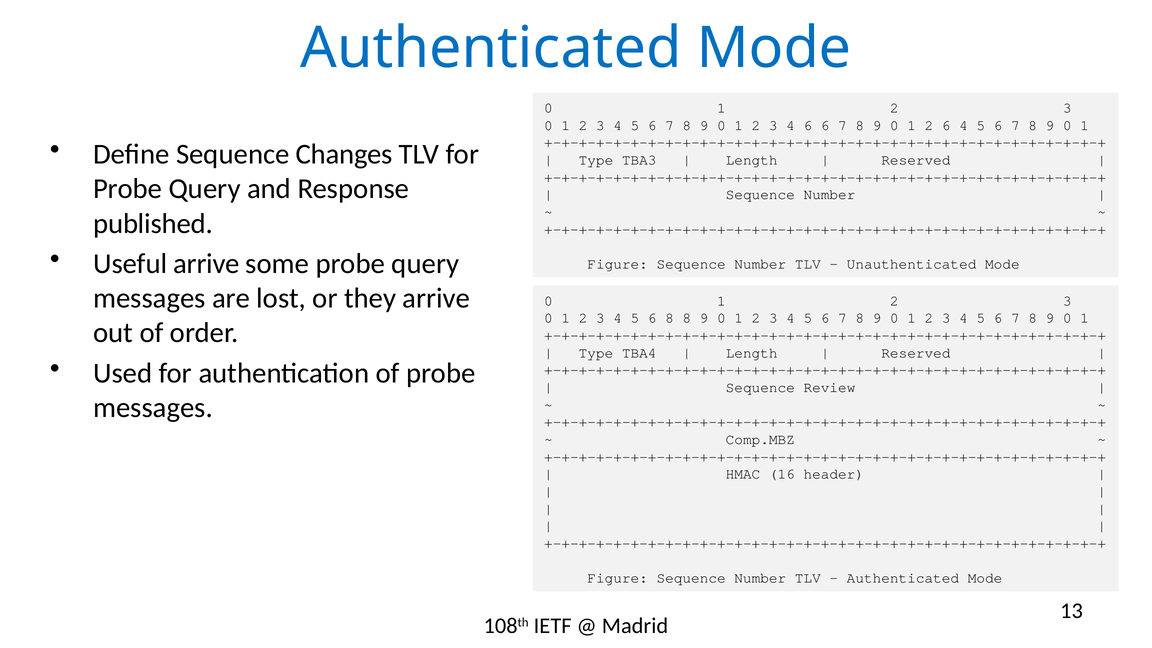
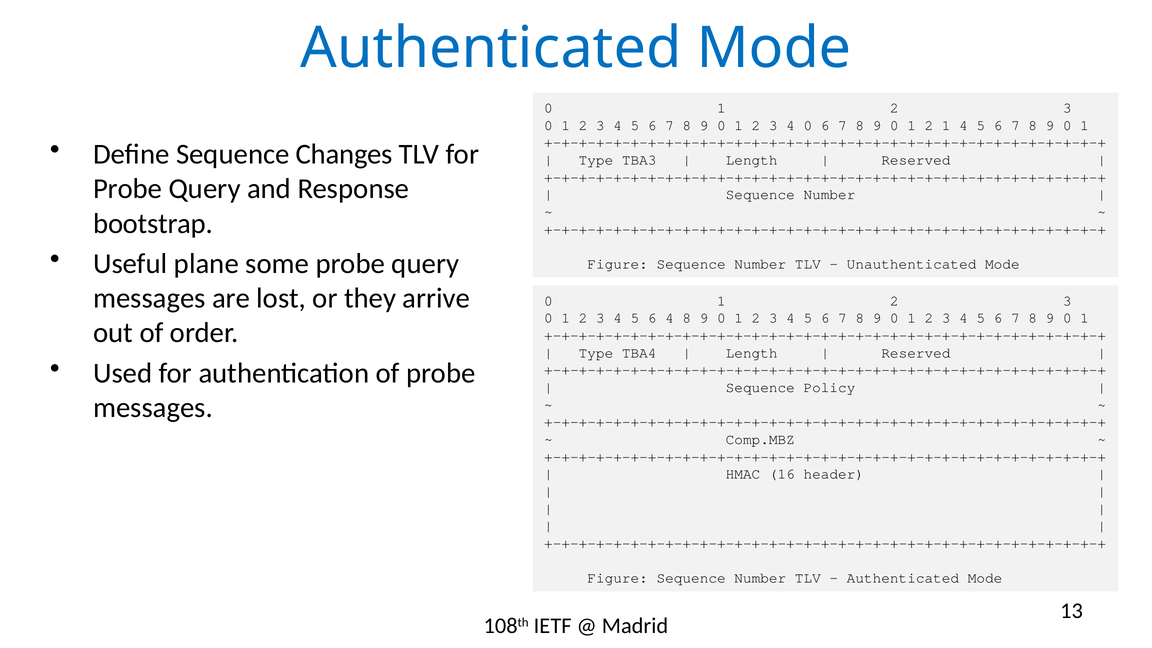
4 6: 6 -> 0 (808, 125)
2 6: 6 -> 1 (946, 125)
published: published -> bootstrap (153, 224)
Useful arrive: arrive -> plane (206, 264)
6 8: 8 -> 4 (669, 318)
Review: Review -> Policy (829, 388)
